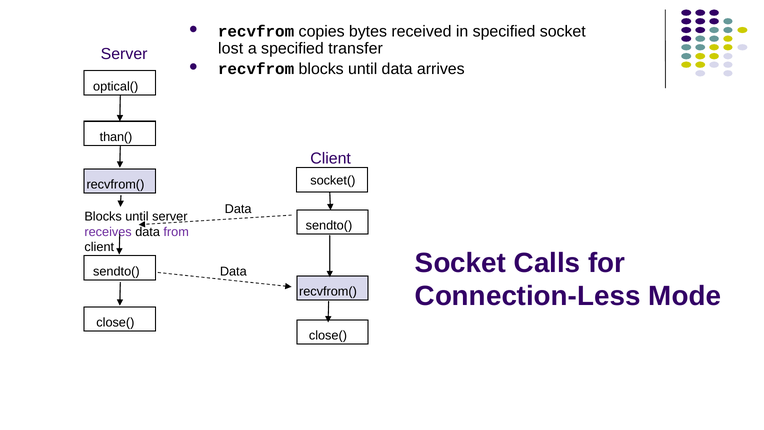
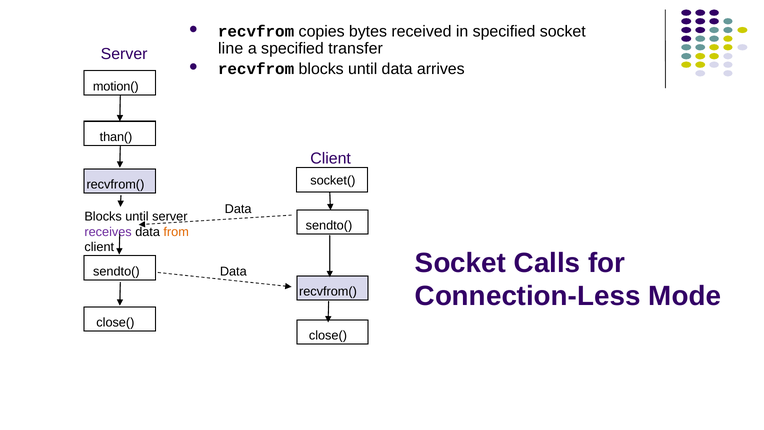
lost: lost -> line (231, 49)
optical(: optical( -> motion( (116, 86)
from colour: purple -> orange (176, 232)
